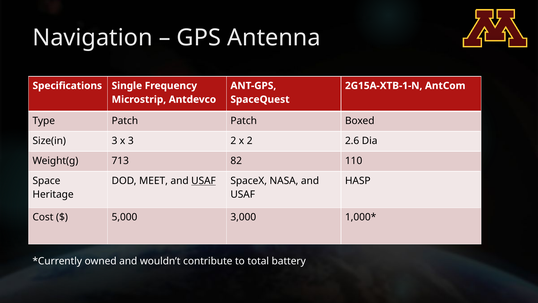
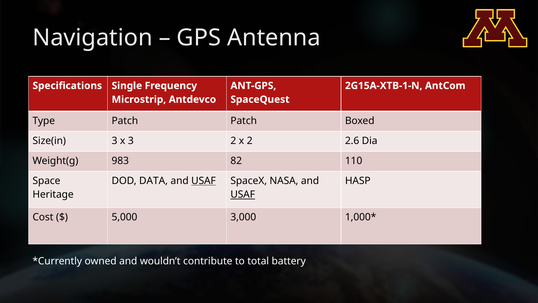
713: 713 -> 983 (120, 161)
MEET: MEET -> DATA (153, 181)
USAF underline: none -> present (243, 194)
